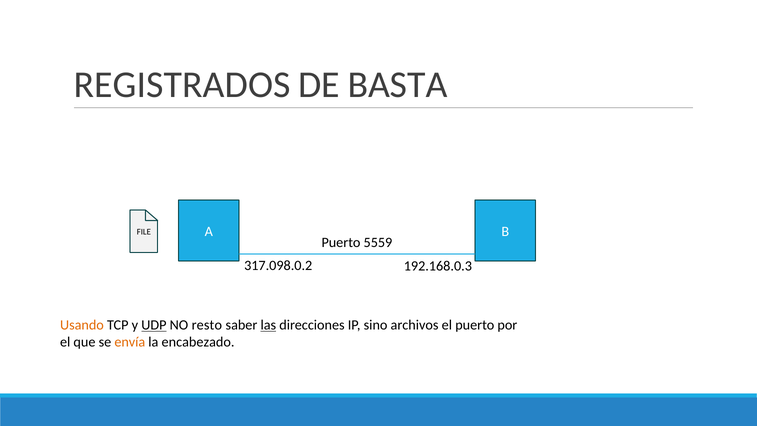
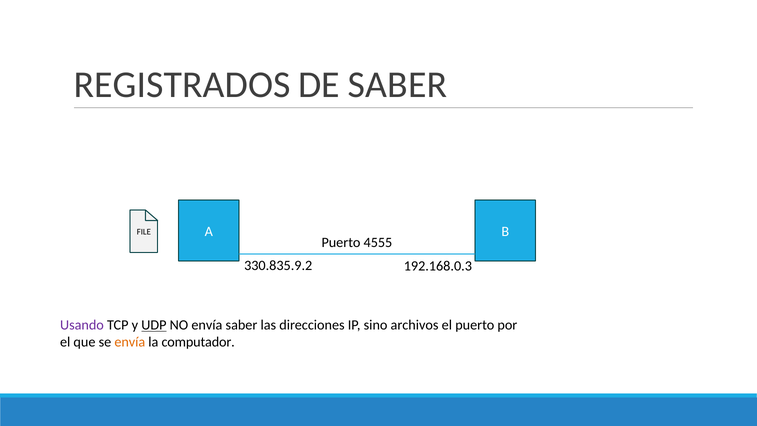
DE BASTA: BASTA -> SABER (397, 85)
5559: 5559 -> 4555 (378, 242)
317.098.0.2: 317.098.0.2 -> 330.835.9.2 (278, 266)
Usando colour: orange -> purple (82, 325)
NO resto: resto -> envía (207, 325)
las underline: present -> none (268, 325)
encabezado: encabezado -> computador (198, 342)
